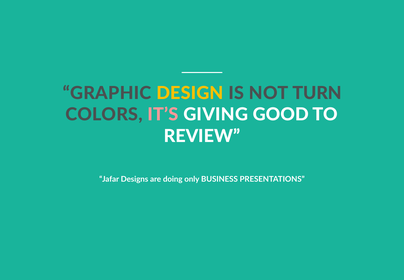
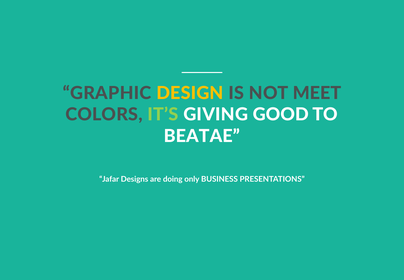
TURN: TURN -> MEET (317, 93)
IT’S colour: pink -> light green (163, 115)
REVIEW: REVIEW -> BEATAE (202, 136)
